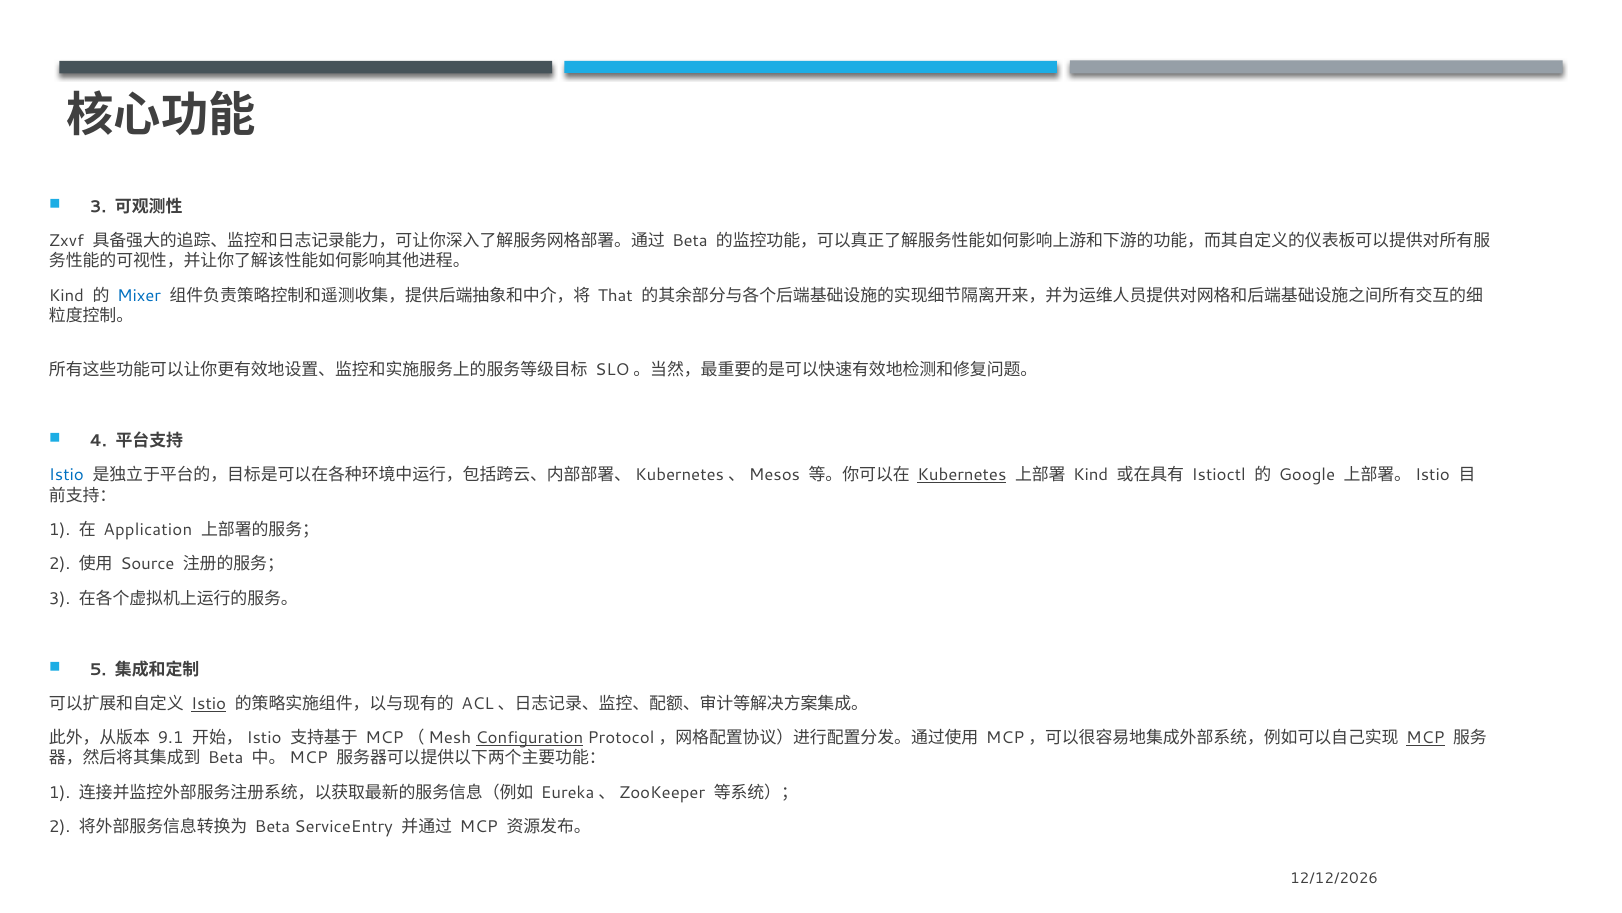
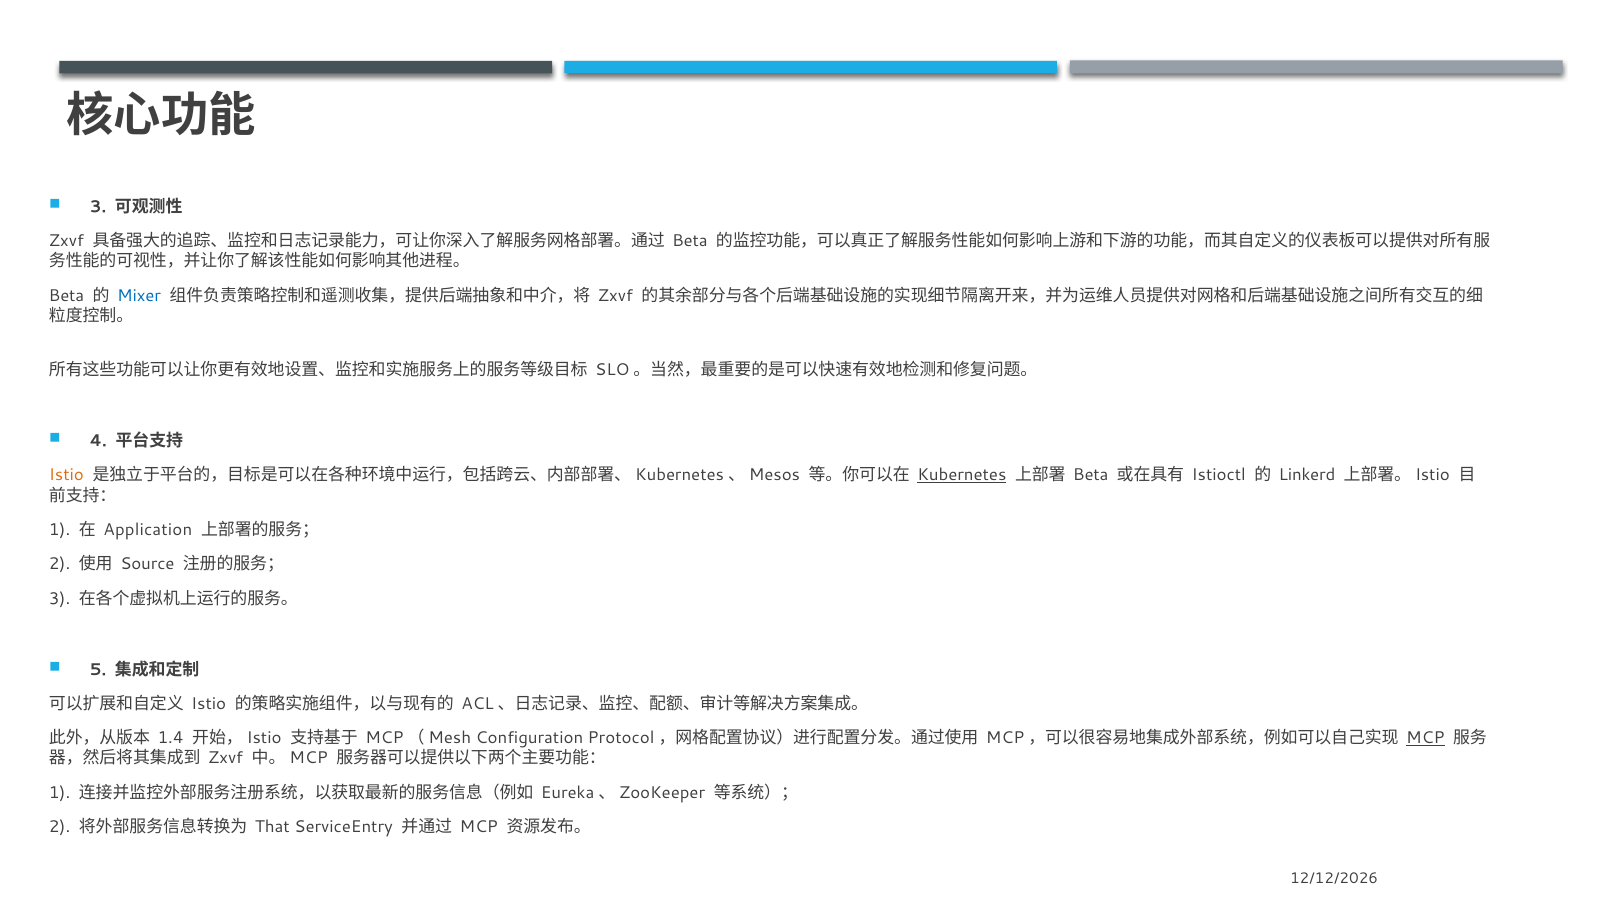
Kind: Kind -> Beta (67, 295)
That: That -> Zxvf (615, 295)
Istio colour: blue -> orange (66, 475)
Kind: Kind -> Beta (1091, 475)
Google: Google -> Linkerd (1307, 475)
Istio underline: present -> none (209, 703)
9.1: 9.1 -> 1.4 (171, 738)
Configuration underline: present -> none (529, 738)
Beta: Beta -> Zxvf (226, 758)
Beta: Beta -> That (272, 826)
